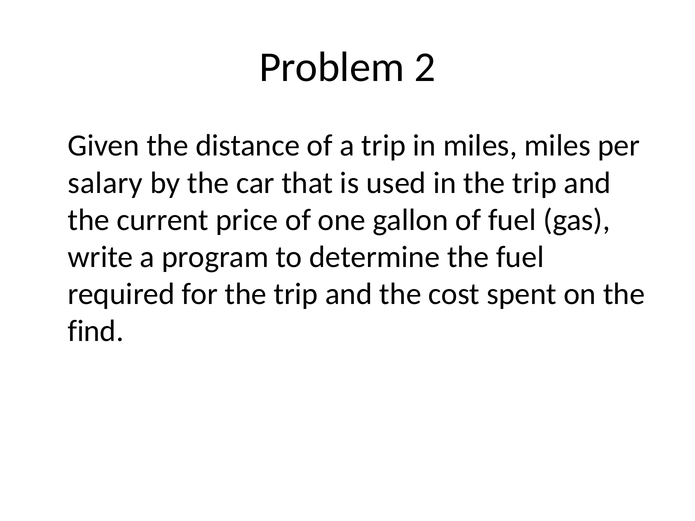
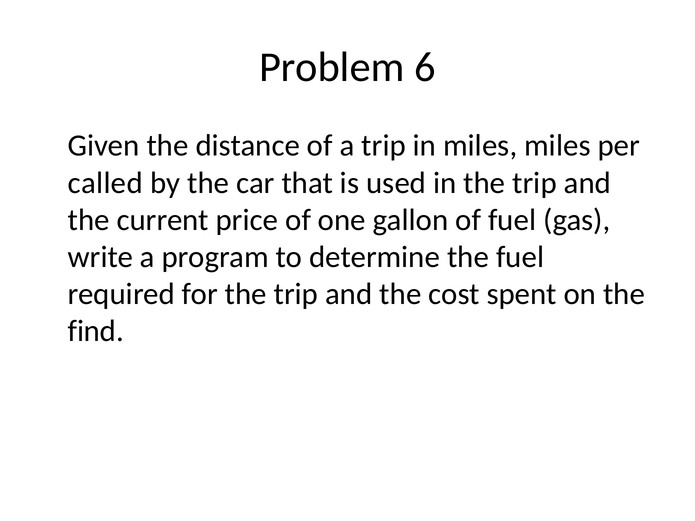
2: 2 -> 6 (425, 67)
salary: salary -> called (105, 183)
